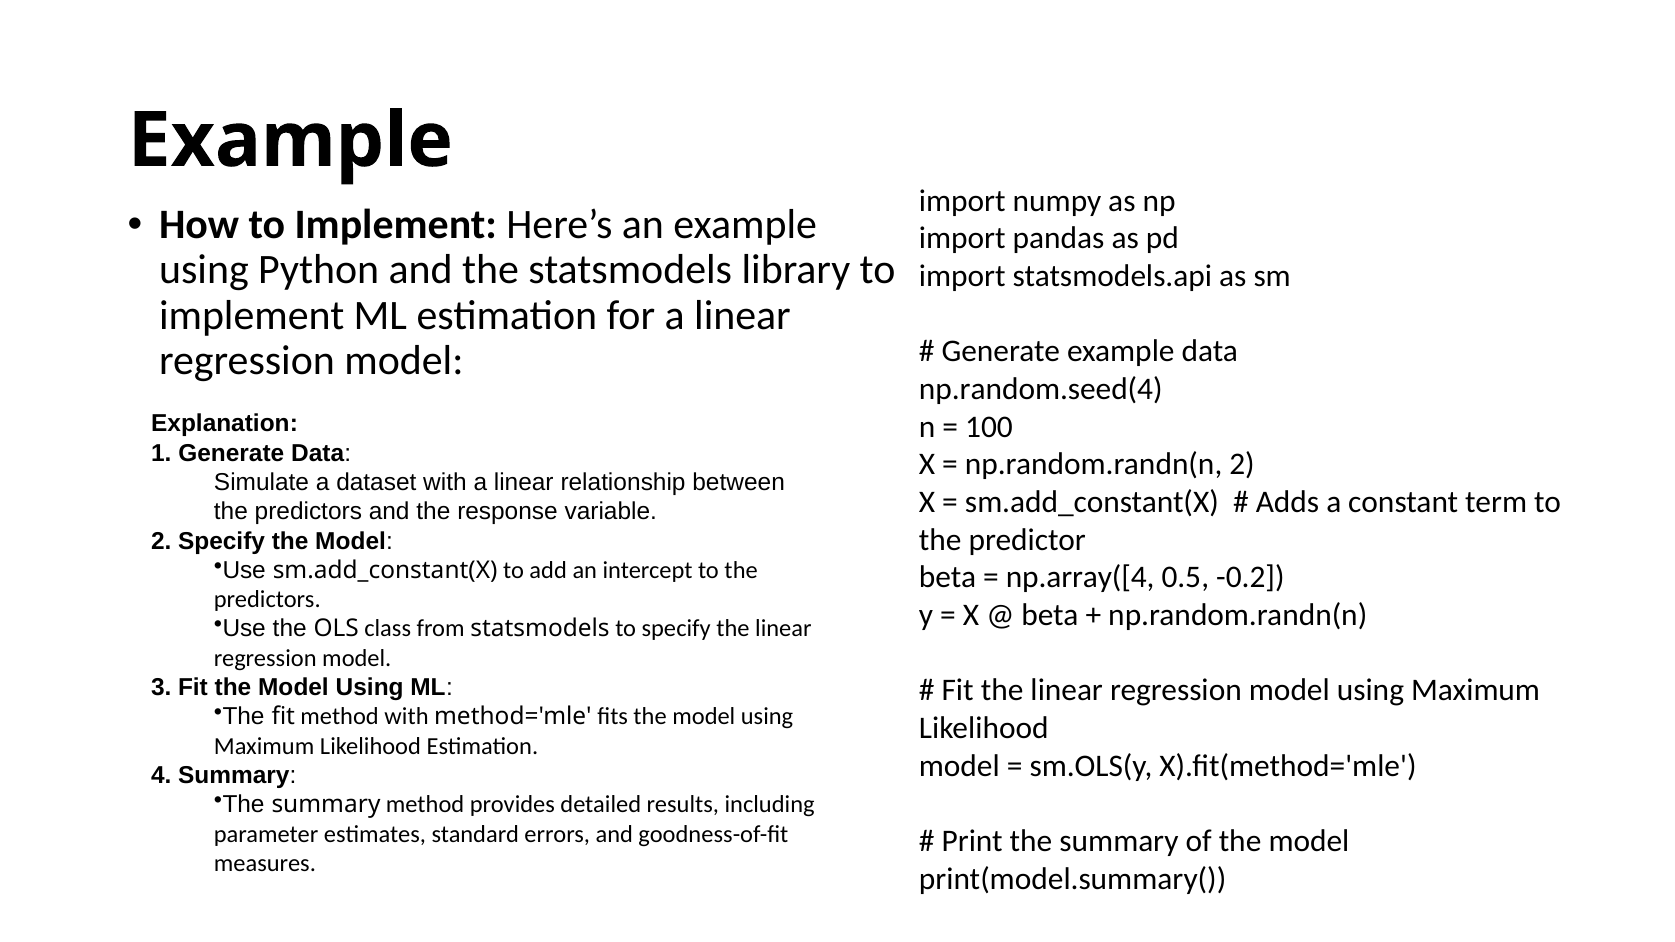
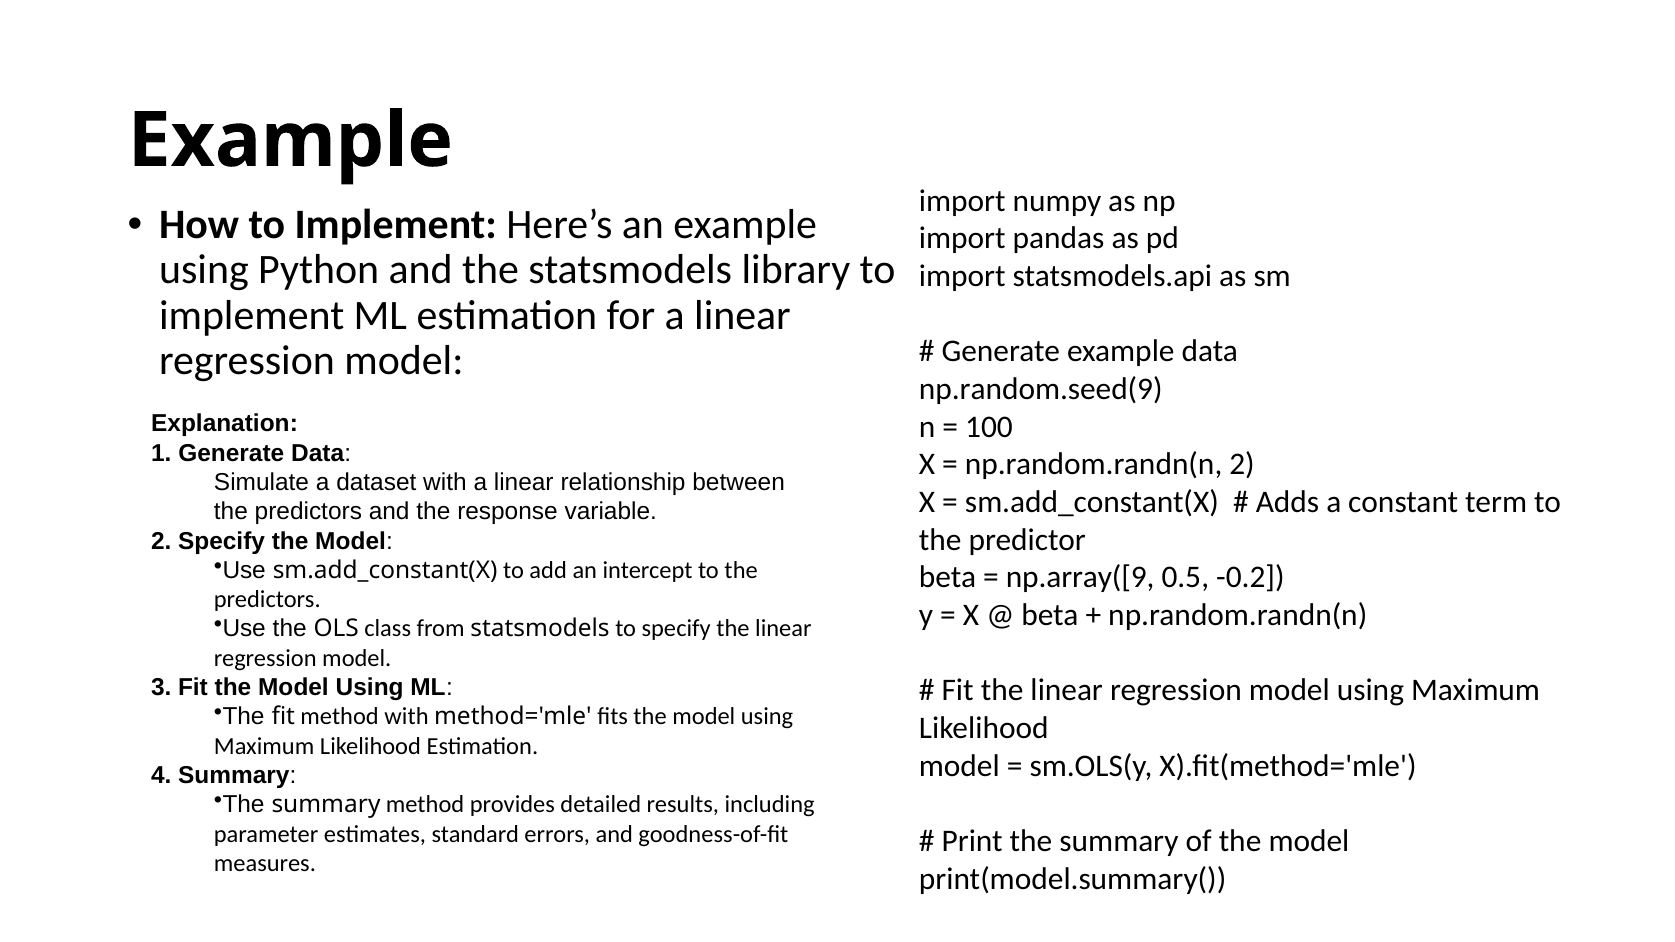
np.random.seed(4: np.random.seed(4 -> np.random.seed(9 (1041, 389)
np.array([4: np.array([4 -> np.array([9 (1080, 578)
